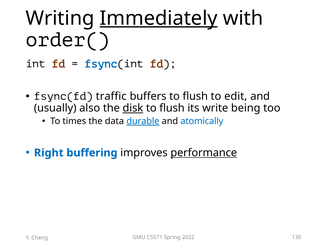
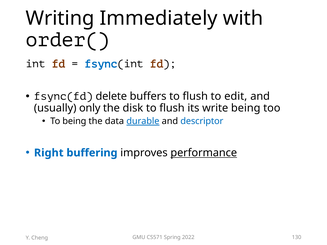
Immediately underline: present -> none (159, 18)
traffic: traffic -> delete (111, 96)
also: also -> only (90, 108)
disk underline: present -> none (133, 108)
To times: times -> being (74, 121)
atomically: atomically -> descriptor (202, 121)
